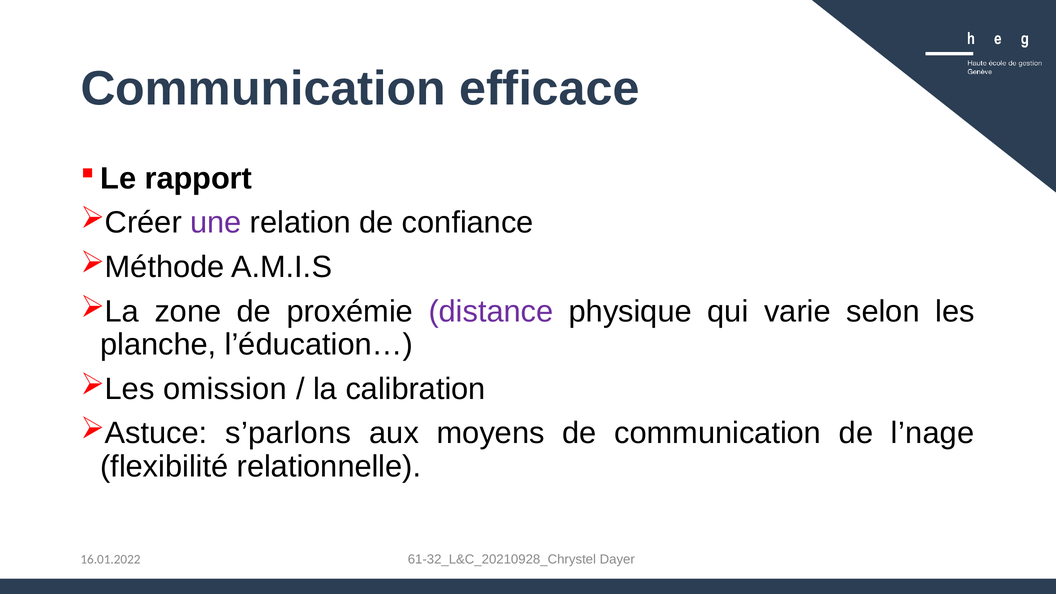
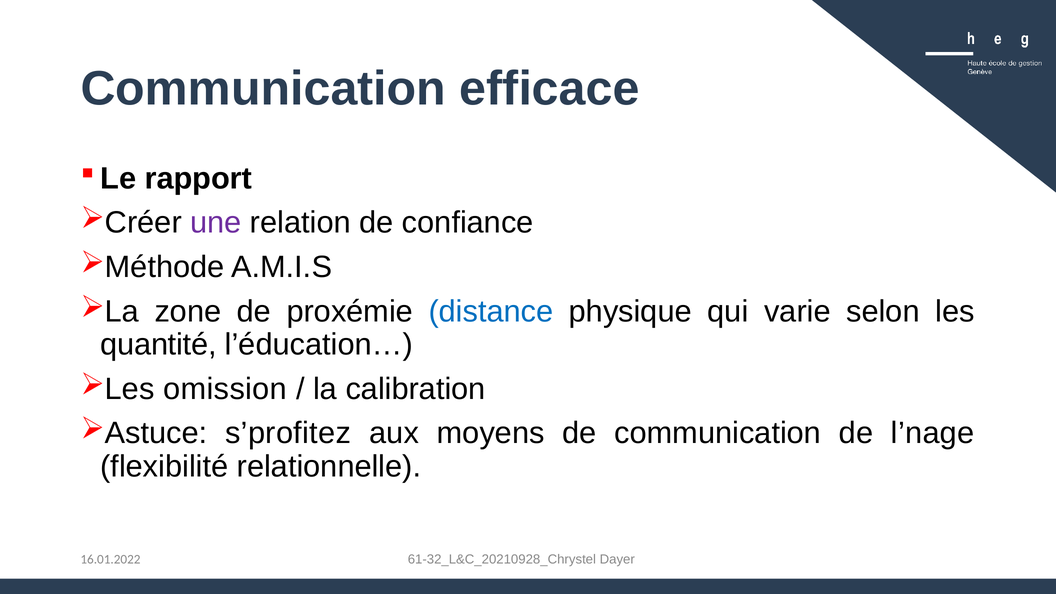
distance colour: purple -> blue (491, 311)
planche: planche -> quantité (158, 345)
s’parlons: s’parlons -> s’profitez (288, 433)
